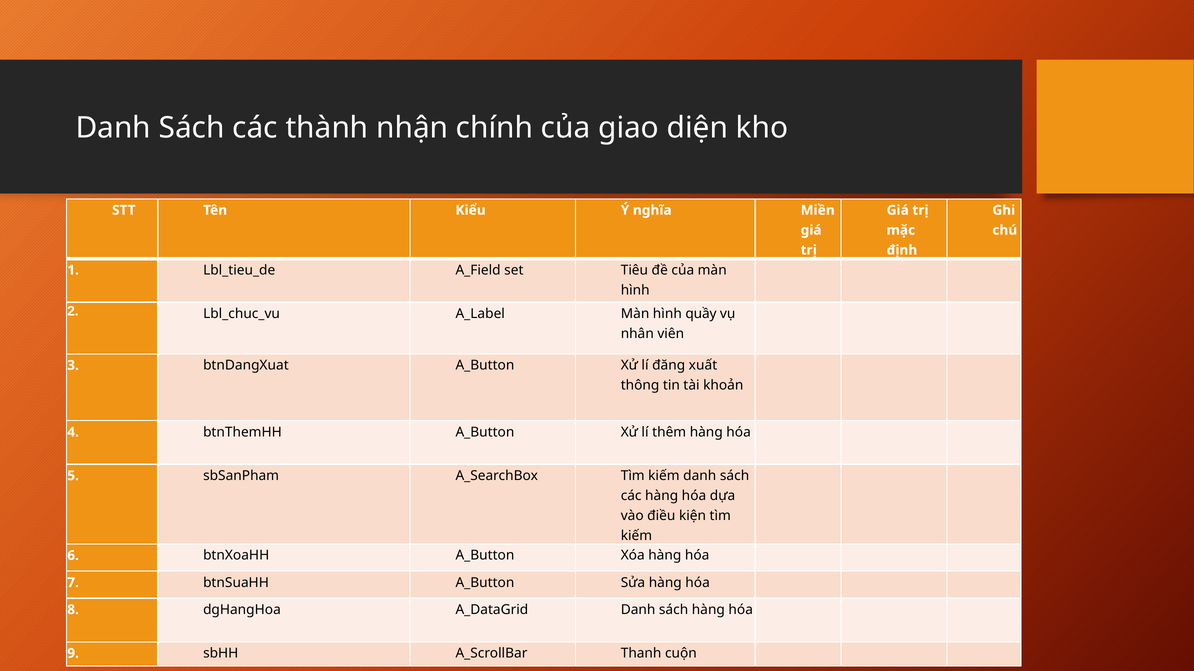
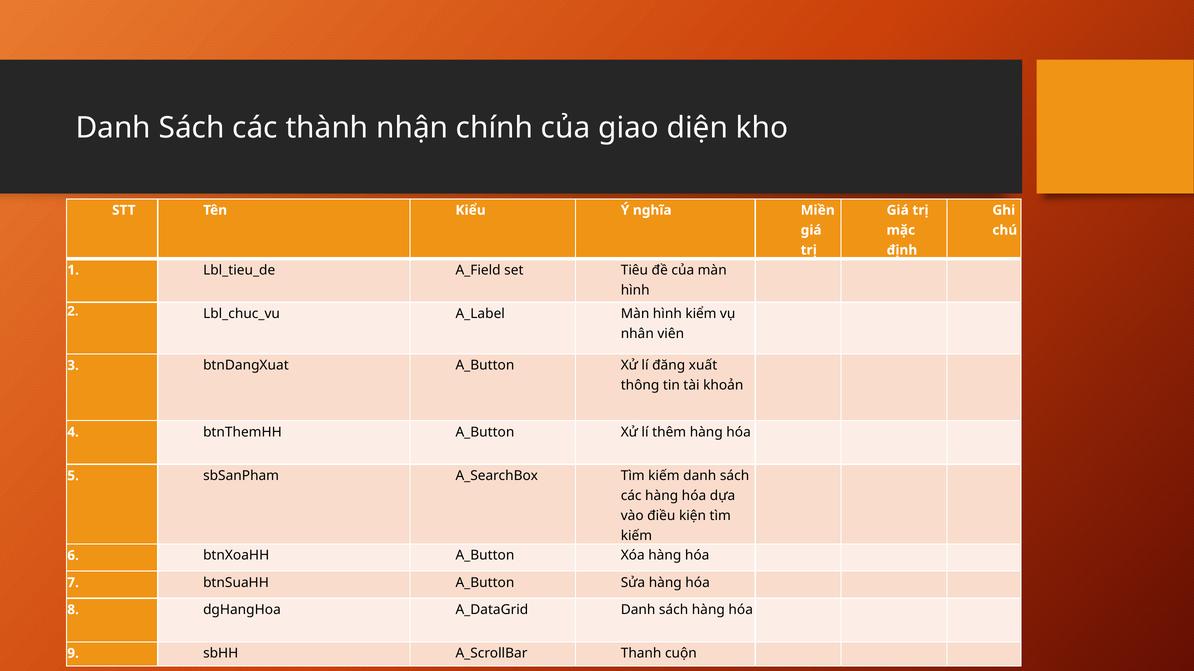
quầy: quầy -> kiểm (701, 314)
